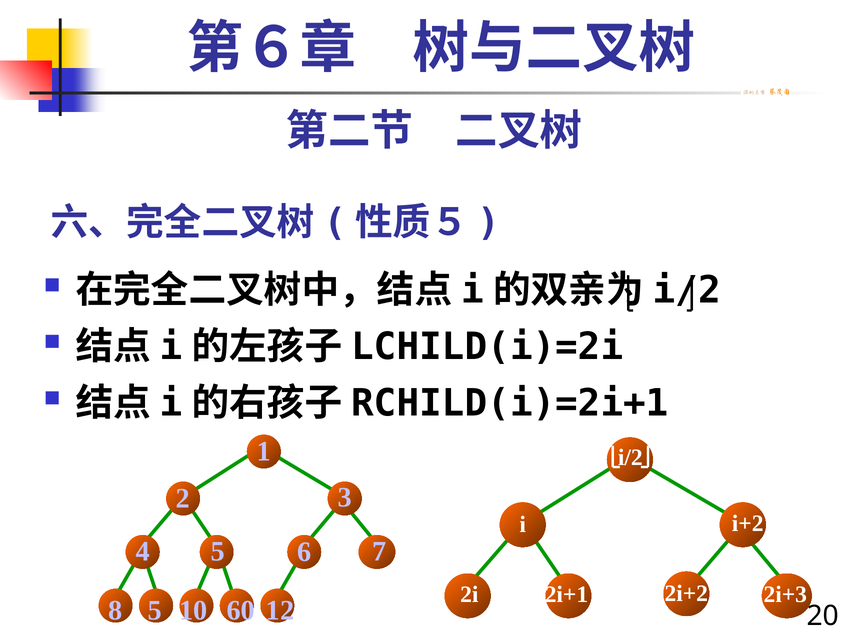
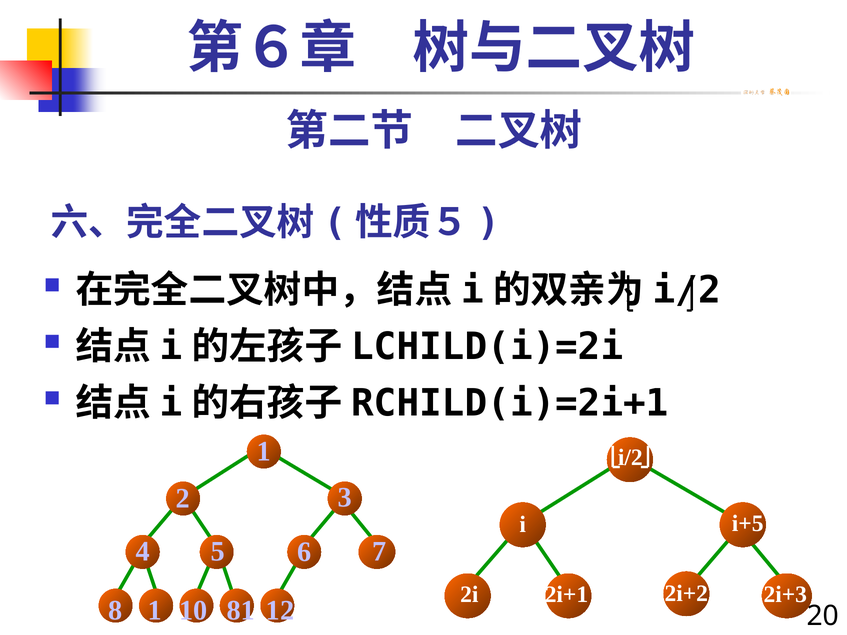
i+2: i+2 -> i+5 (748, 524)
8 5: 5 -> 1 (155, 611)
60: 60 -> 81 (241, 611)
